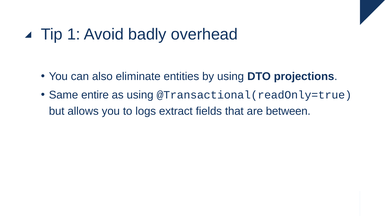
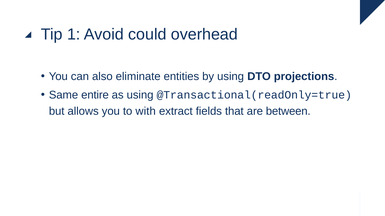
badly: badly -> could (147, 34)
logs: logs -> with (146, 111)
